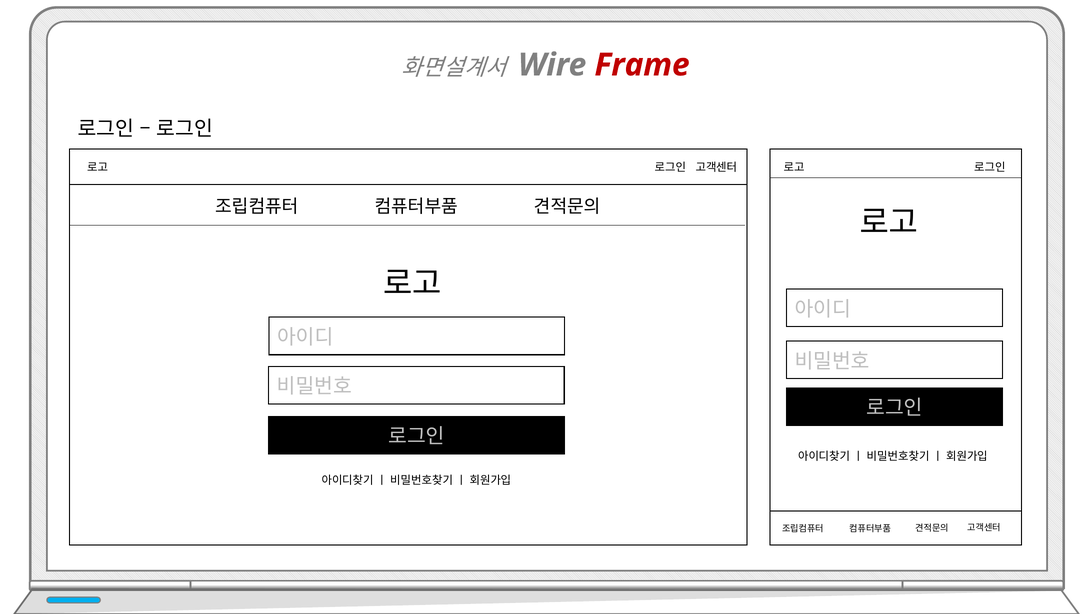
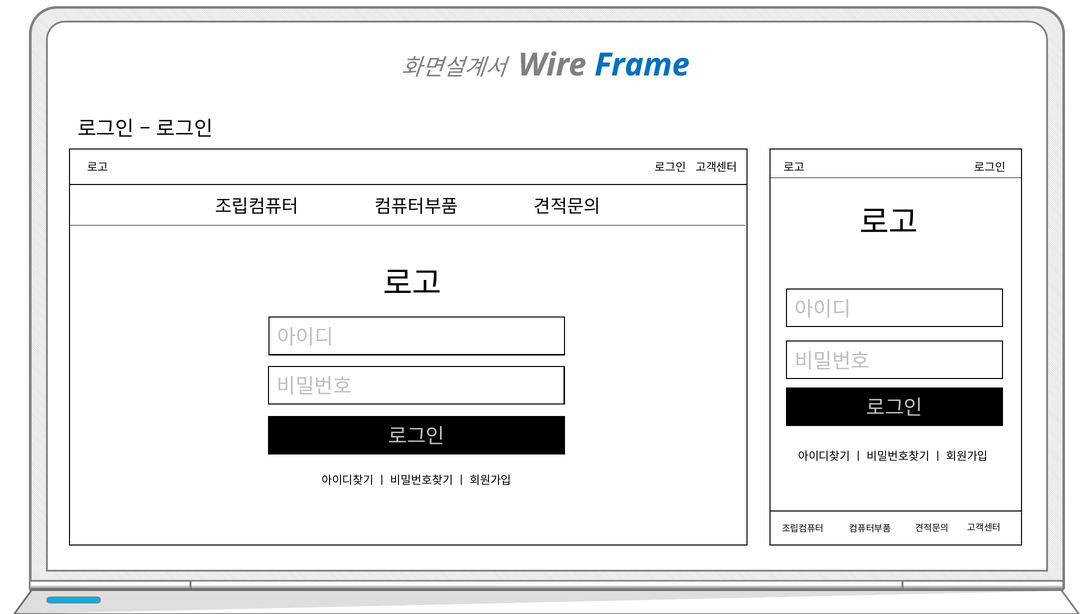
Frame colour: red -> blue (642, 65)
